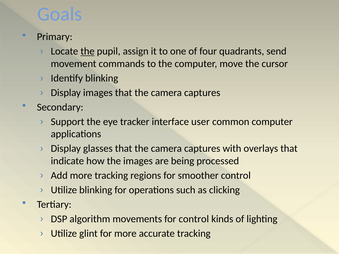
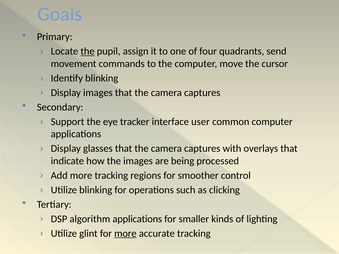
algorithm movements: movements -> applications (137, 219)
for control: control -> smaller (194, 219)
more underline: none -> present (125, 234)
